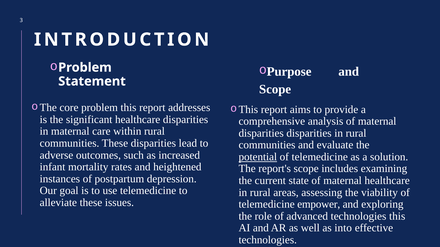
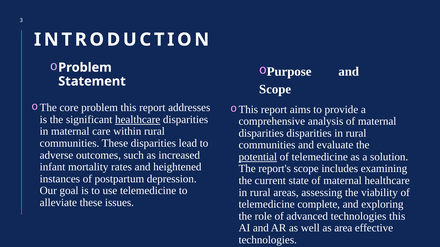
healthcare underline: none -> present (138, 120)
empower: empower -> complete (319, 205)
into: into -> area (343, 228)
